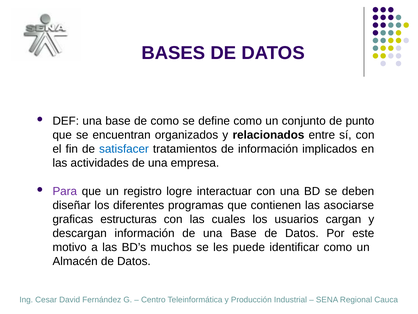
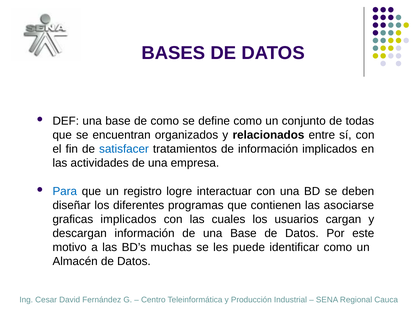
punto: punto -> todas (360, 121)
Para colour: purple -> blue (65, 191)
graficas estructuras: estructuras -> implicados (128, 219)
muchos: muchos -> muchas (171, 247)
